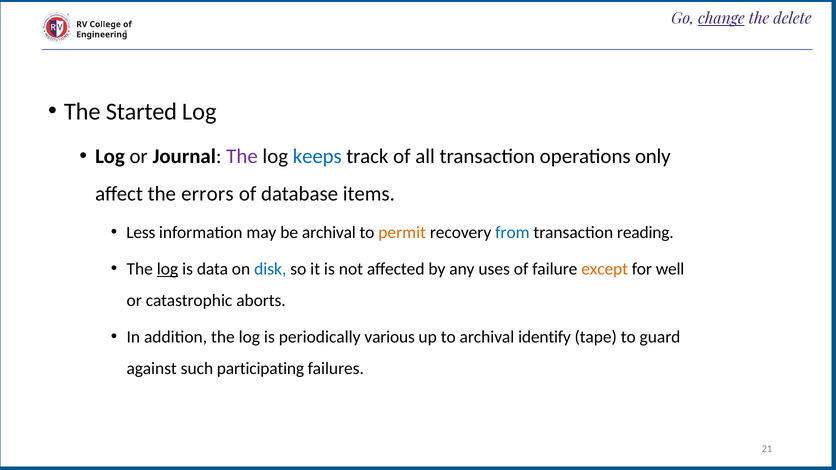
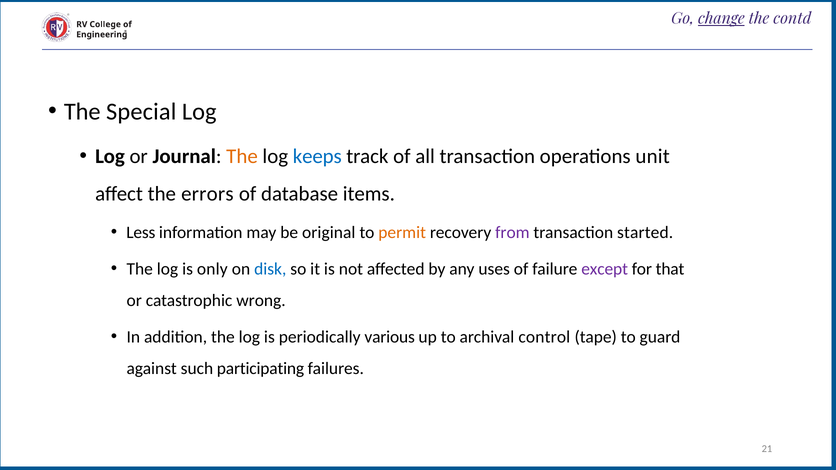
delete: delete -> contd (792, 19)
Started: Started -> Special (141, 112)
The colour: purple -> orange (242, 156)
only: only -> unit (653, 156)
be archival: archival -> original (329, 232)
from colour: blue -> purple (512, 232)
reading: reading -> started (645, 232)
log underline: present -> none (167, 269)
data: data -> only (212, 269)
except colour: orange -> purple (605, 269)
well: well -> that (670, 269)
aborts: aborts -> wrong (261, 301)
identify: identify -> control (544, 337)
